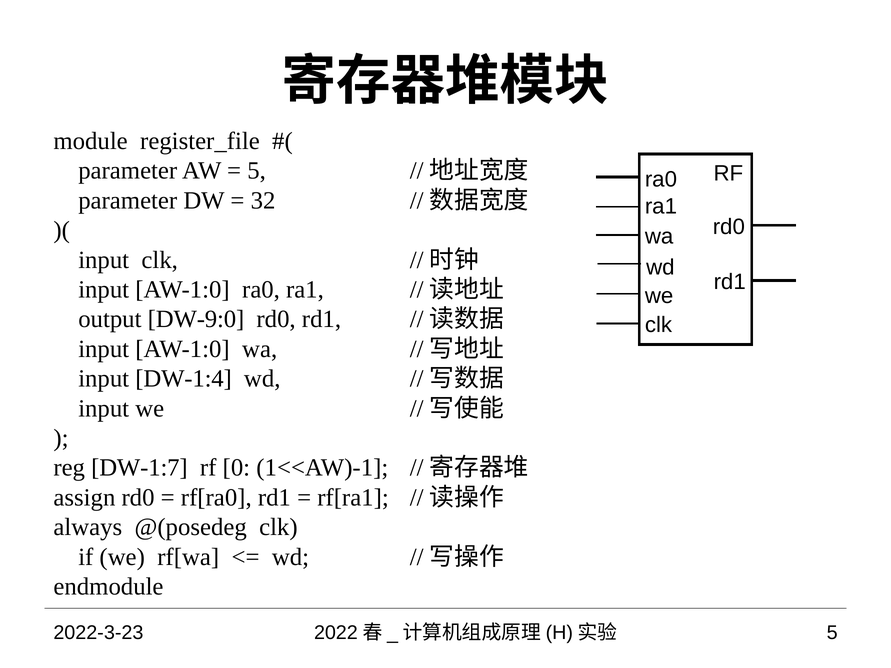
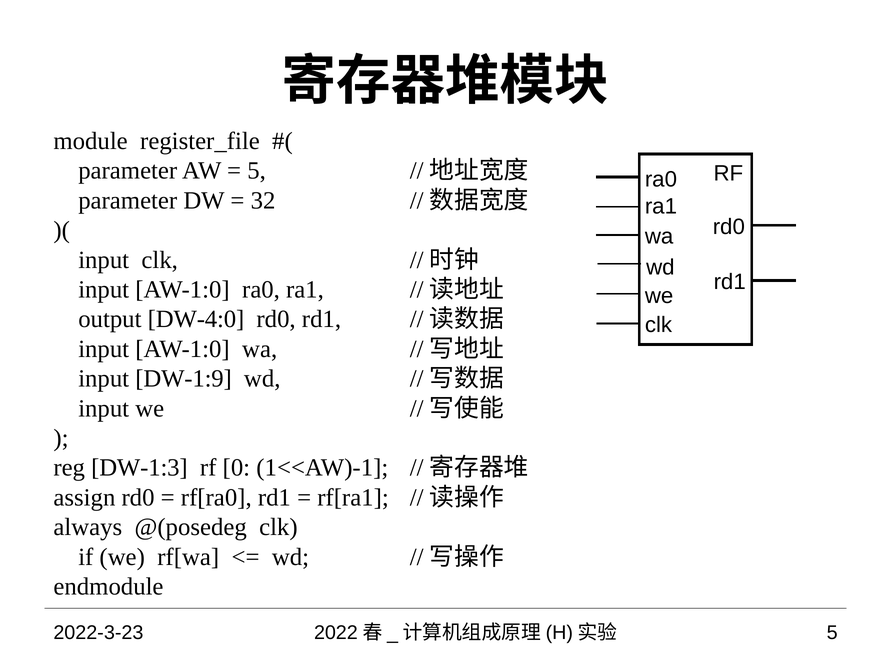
DW-9:0: DW-9:0 -> DW-4:0 (196, 319)
DW-1:4: DW-1:4 -> DW-1:9 (184, 379)
DW-1:7: DW-1:7 -> DW-1:3 (139, 468)
